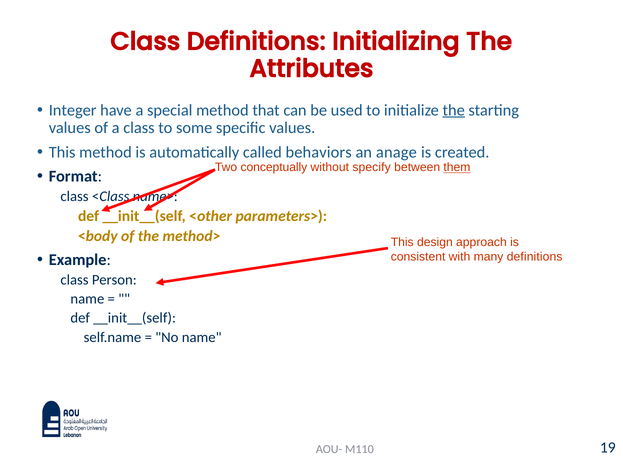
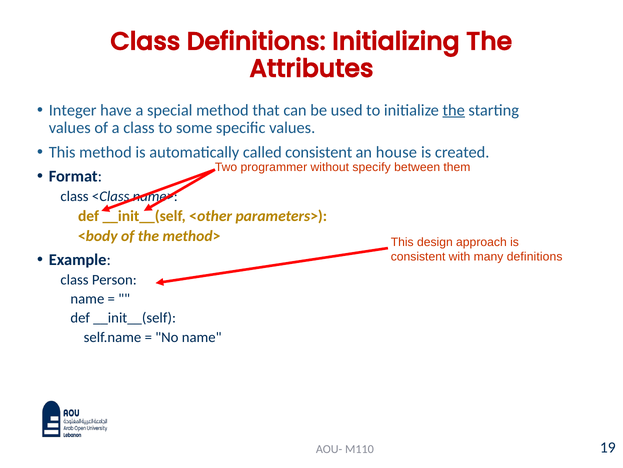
called behaviors: behaviors -> consistent (319, 152)
anage: anage -> house (396, 152)
conceptually: conceptually -> programmer (274, 168)
them underline: present -> none (457, 168)
